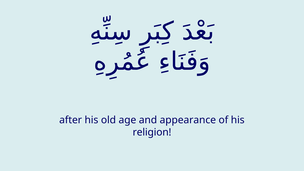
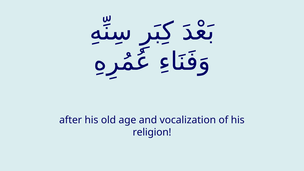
appearance: appearance -> vocalization (188, 120)
